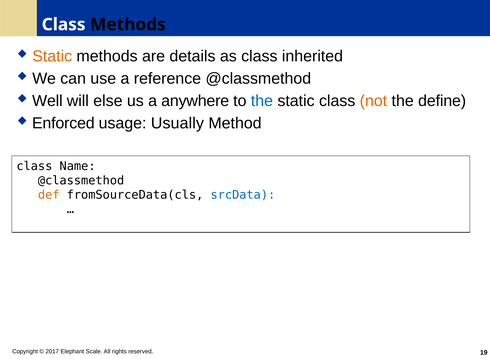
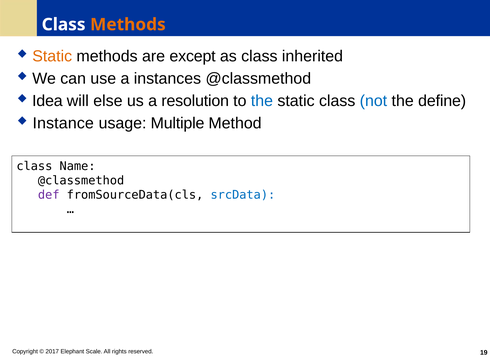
Methods colour: black -> orange (128, 25)
details: details -> except (193, 56)
reference: reference -> instances (167, 78)
Well: Well -> Idea (47, 101)
anywhere: anywhere -> resolution (195, 101)
not colour: orange -> blue (373, 101)
Enforced: Enforced -> Instance (63, 123)
Usually: Usually -> Multiple (178, 123)
def colour: orange -> purple (49, 195)
